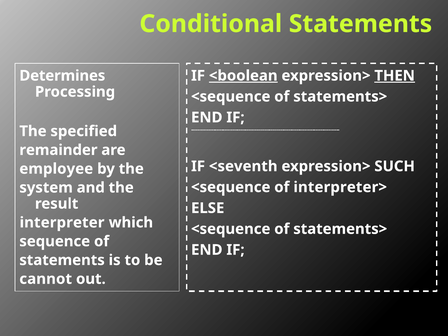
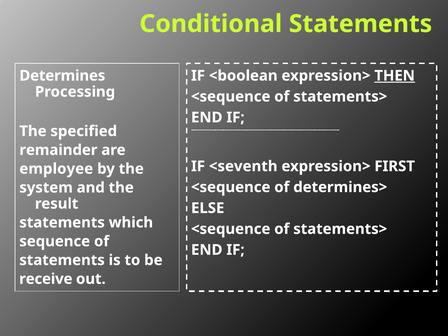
<boolean underline: present -> none (243, 76)
SUCH: SUCH -> FIRST (395, 166)
interpreter>: interpreter> -> determines> (340, 187)
interpreter: interpreter -> statements (62, 223)
cannot: cannot -> receive (46, 279)
